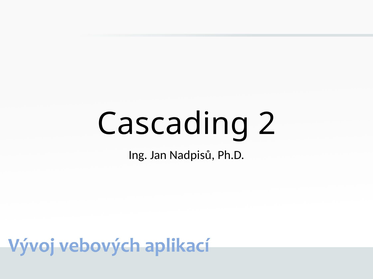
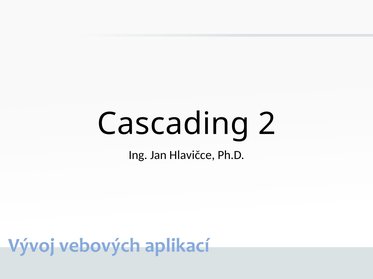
Nadpisů: Nadpisů -> Hlavičce (192, 155)
